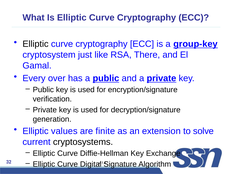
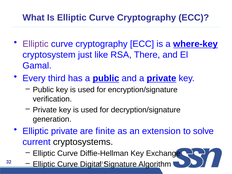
Elliptic colour: black -> purple (36, 44)
group-key: group-key -> where-key (196, 44)
over: over -> third (57, 78)
Elliptic values: values -> private (64, 131)
